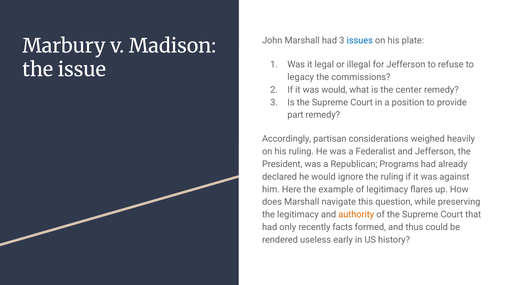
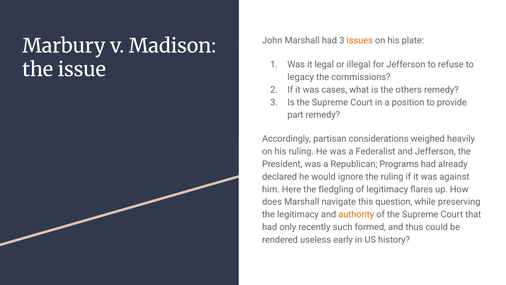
issues colour: blue -> orange (360, 41)
was would: would -> cases (334, 90)
center: center -> others (409, 90)
example: example -> fledgling (336, 189)
facts: facts -> such (343, 227)
